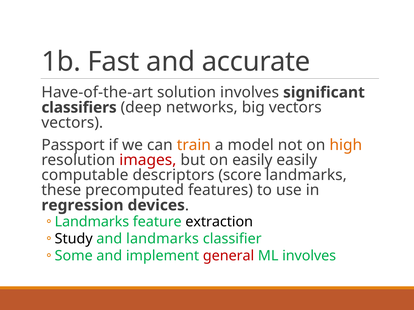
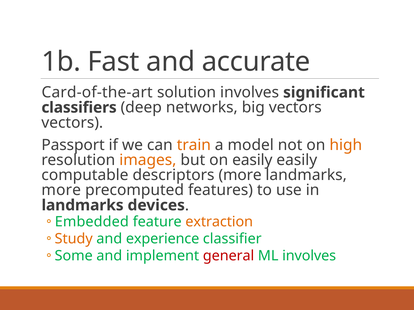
Have-of-the-art: Have-of-the-art -> Card-of-the-art (97, 93)
images colour: red -> orange (148, 160)
descriptors score: score -> more (240, 175)
these: these -> more (61, 190)
regression: regression -> landmarks (82, 206)
Landmarks: Landmarks -> Embedded (92, 222)
extraction colour: black -> orange (219, 222)
Study colour: black -> orange (74, 239)
and landmarks: landmarks -> experience (163, 239)
